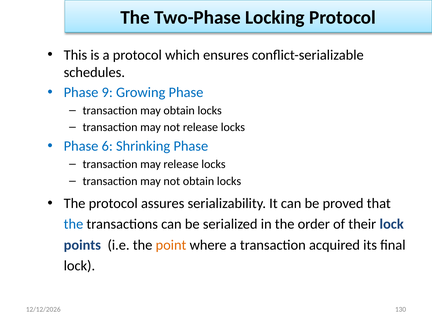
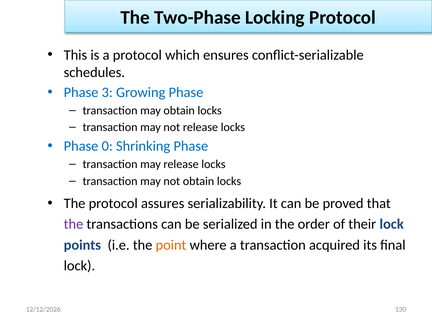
9: 9 -> 3 (107, 92)
6: 6 -> 0 (107, 146)
the colour: blue -> purple (73, 224)
